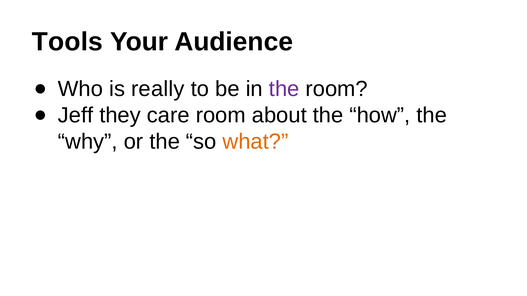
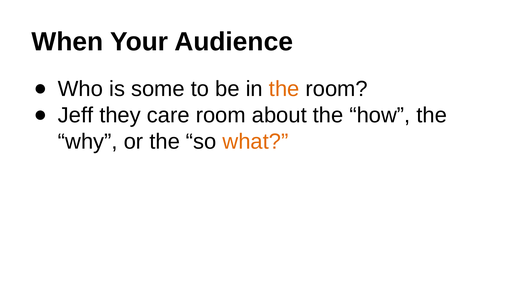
Tools: Tools -> When (67, 42)
really: really -> some (158, 89)
the colour: purple -> orange (284, 89)
